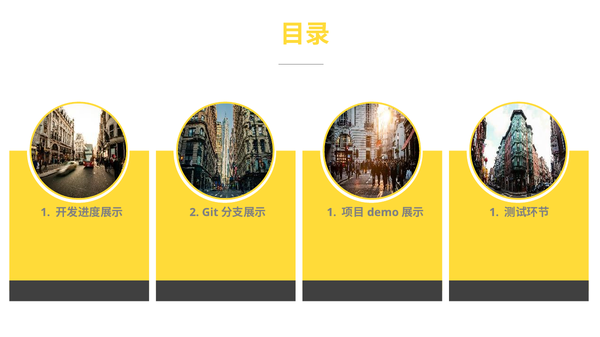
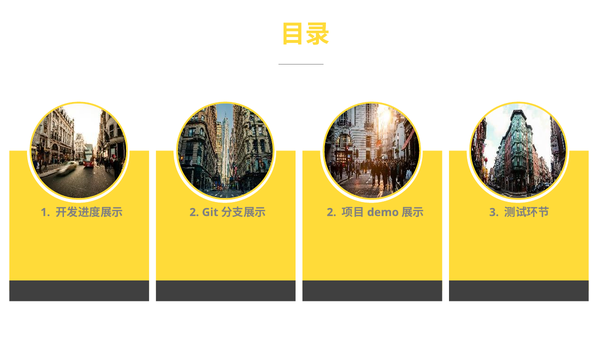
1: 1 -> 2 (332, 213)
1: 1 -> 3 (494, 213)
